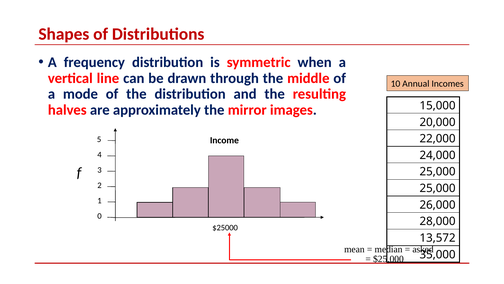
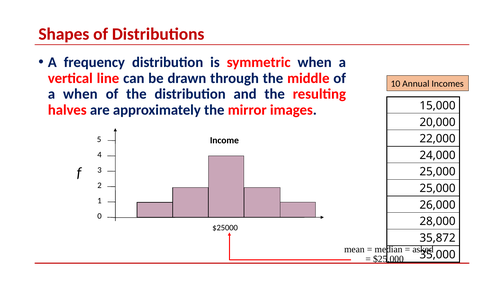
a mode: mode -> when (80, 94)
13,572: 13,572 -> 35,872 (438, 238)
